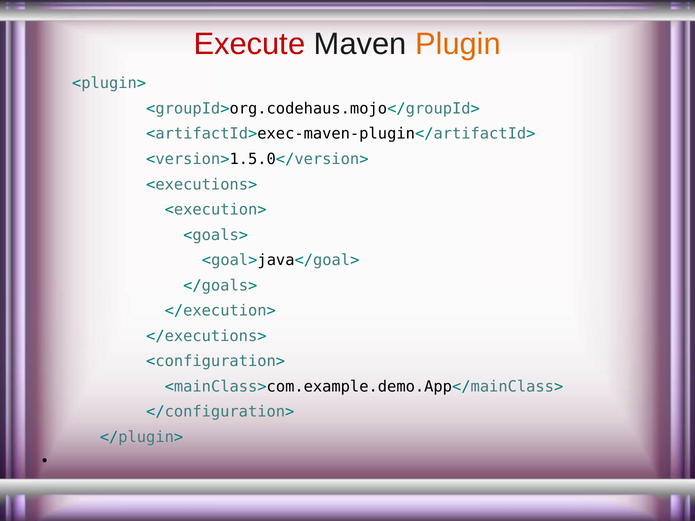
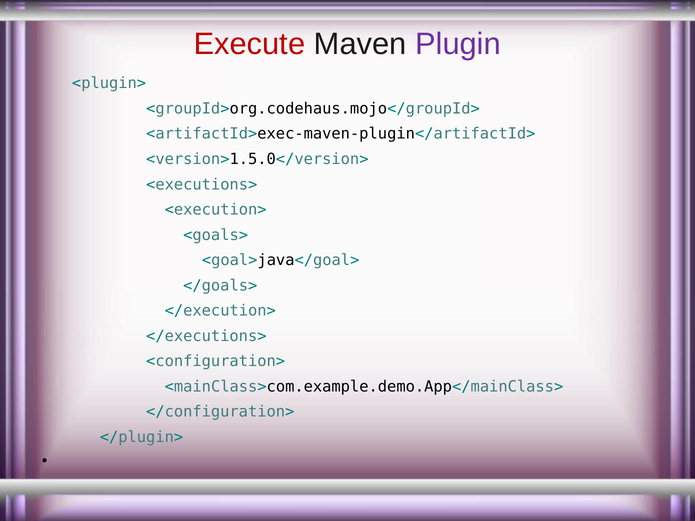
Plugin colour: orange -> purple (458, 44)
